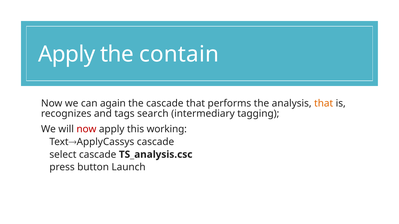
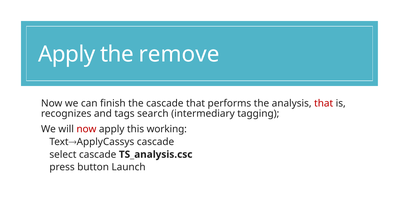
contain: contain -> remove (179, 54)
again: again -> finish (113, 104)
that colour: orange -> red (324, 104)
